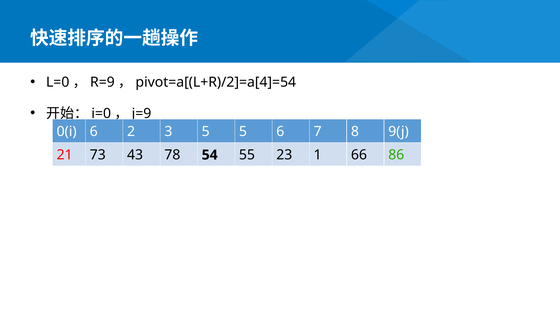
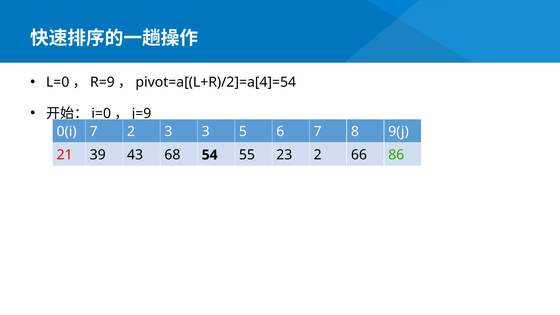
0(i 6: 6 -> 7 (94, 132)
3 5: 5 -> 3 (206, 132)
73: 73 -> 39 (98, 155)
78: 78 -> 68 (172, 155)
23 1: 1 -> 2 (318, 155)
